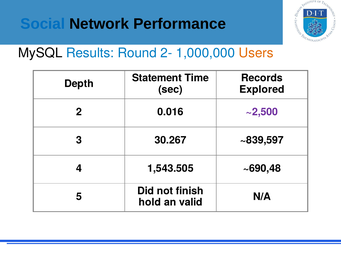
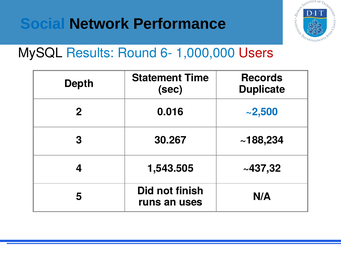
2-: 2- -> 6- (166, 53)
Users colour: orange -> red (256, 53)
Explored: Explored -> Duplicate (262, 89)
~2,500 colour: purple -> blue (262, 112)
~839,597: ~839,597 -> ~188,234 (262, 140)
~690,48: ~690,48 -> ~437,32 (262, 168)
hold: hold -> runs (150, 202)
valid: valid -> uses (191, 202)
